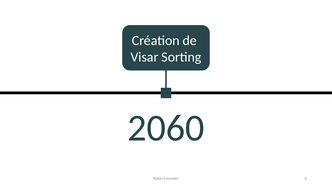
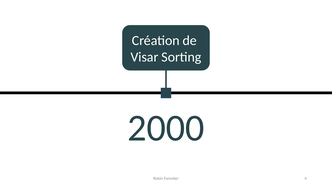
2060: 2060 -> 2000 (166, 128)
